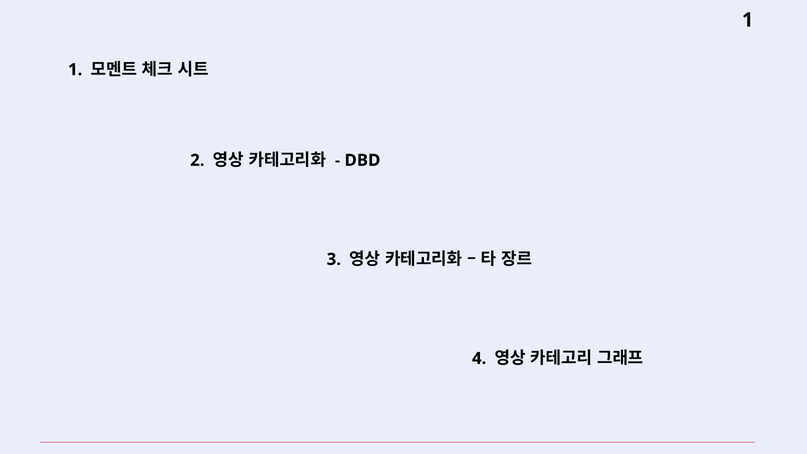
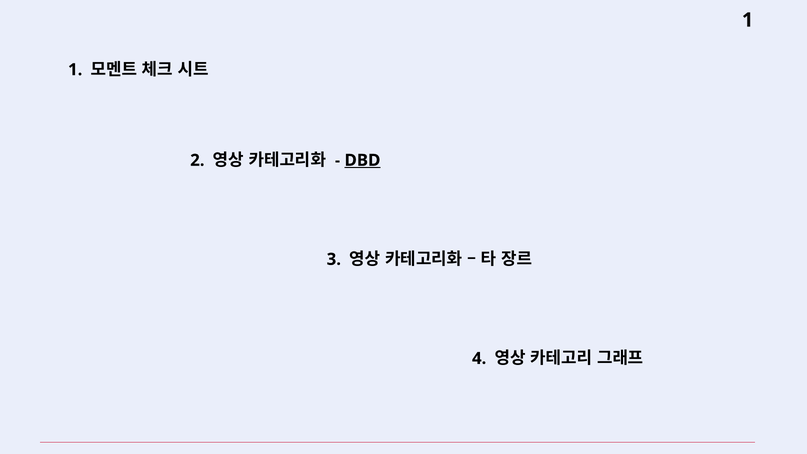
DBD underline: none -> present (362, 160)
